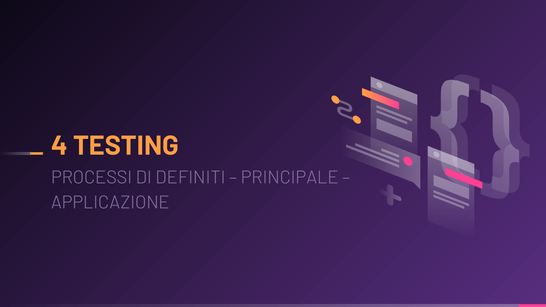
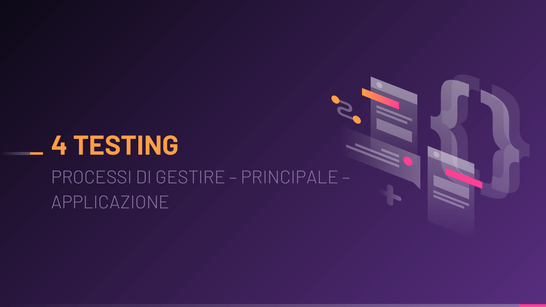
DEFINITI: DEFINITI -> GESTIRE (191, 178)
